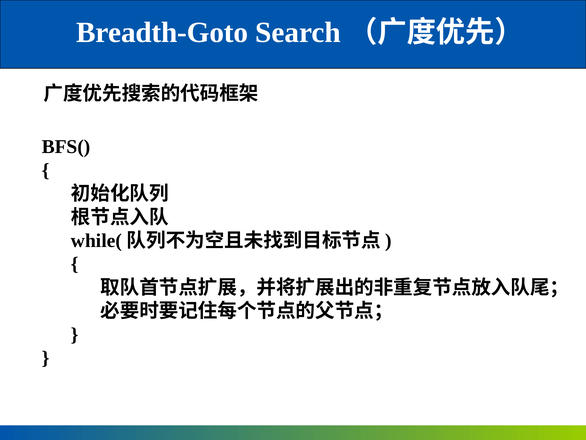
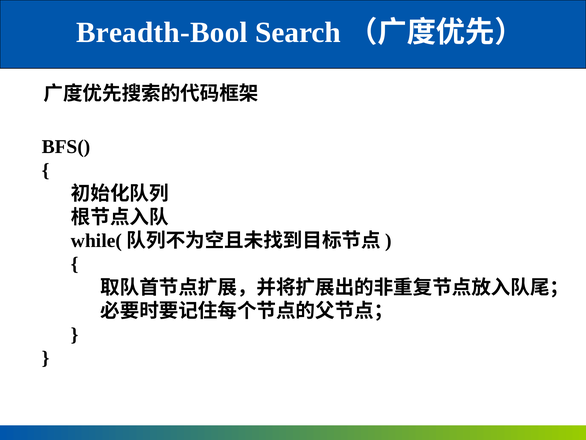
Breadth-Goto: Breadth-Goto -> Breadth-Bool (162, 32)
